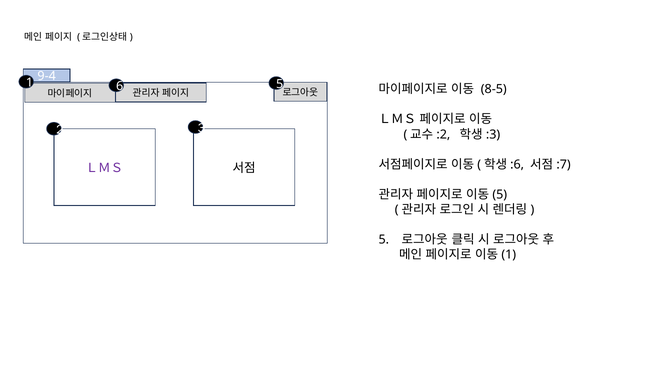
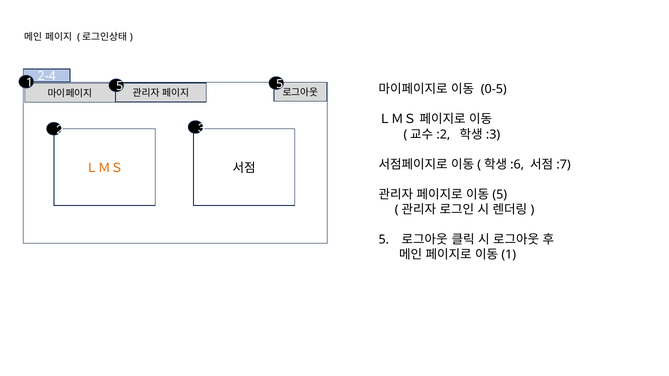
9-4: 9-4 -> 2-4 (47, 76)
1 6: 6 -> 5 (120, 86)
8-5: 8-5 -> 0-5 (494, 89)
ＬＭＳ colour: purple -> orange (105, 168)
